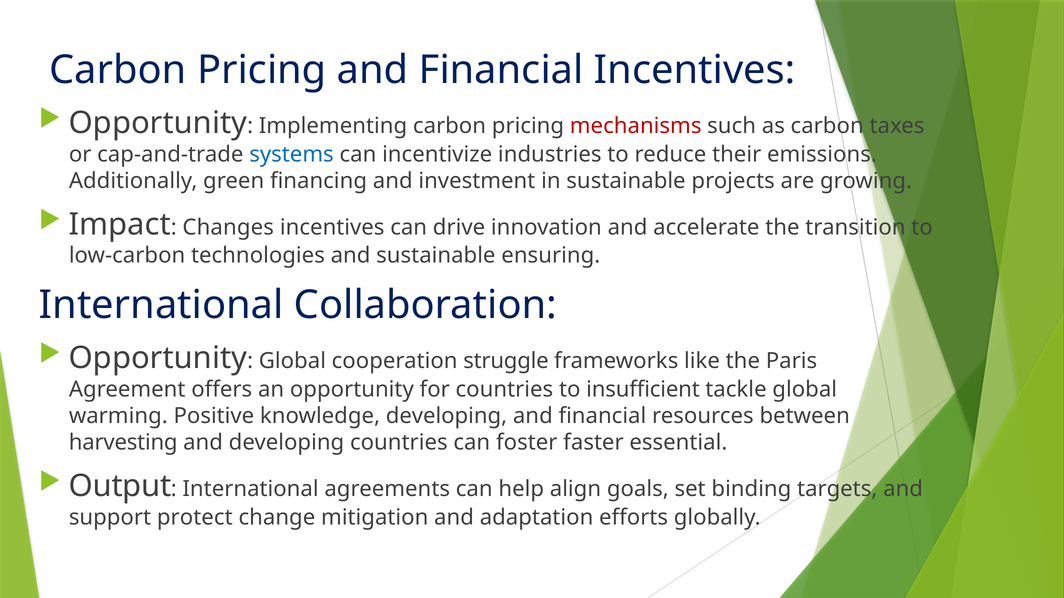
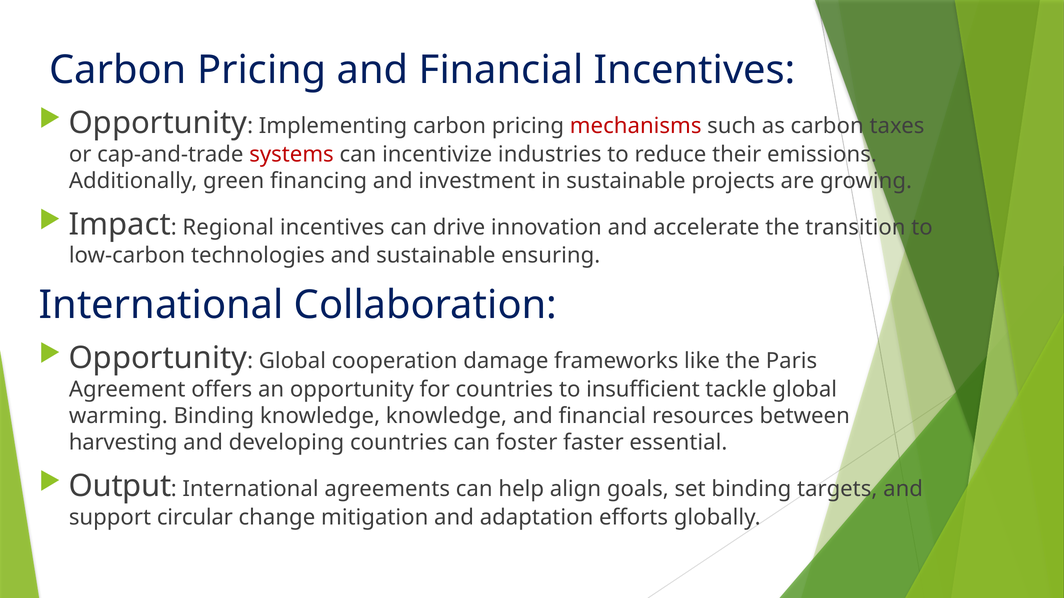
systems colour: blue -> red (292, 154)
Changes: Changes -> Regional (228, 227)
struggle: struggle -> damage (506, 361)
warming Positive: Positive -> Binding (214, 416)
knowledge developing: developing -> knowledge (446, 416)
protect: protect -> circular (195, 518)
